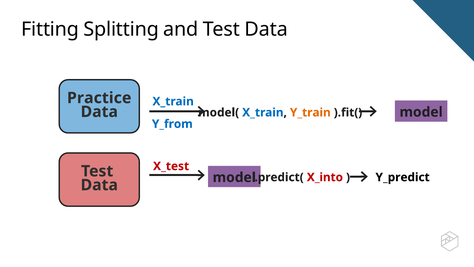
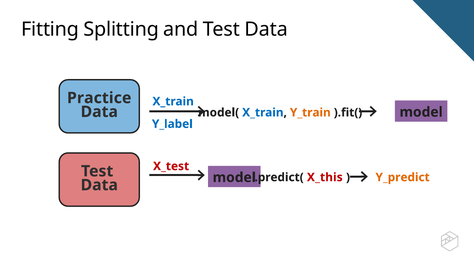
Y_from: Y_from -> Y_label (172, 124)
X_into: X_into -> X_this (325, 177)
Y_predict colour: black -> orange (403, 177)
